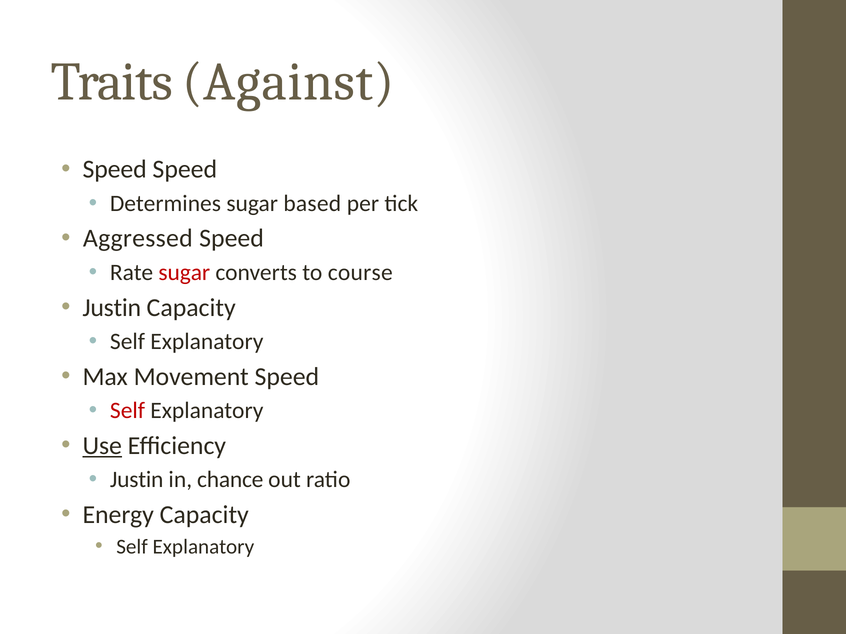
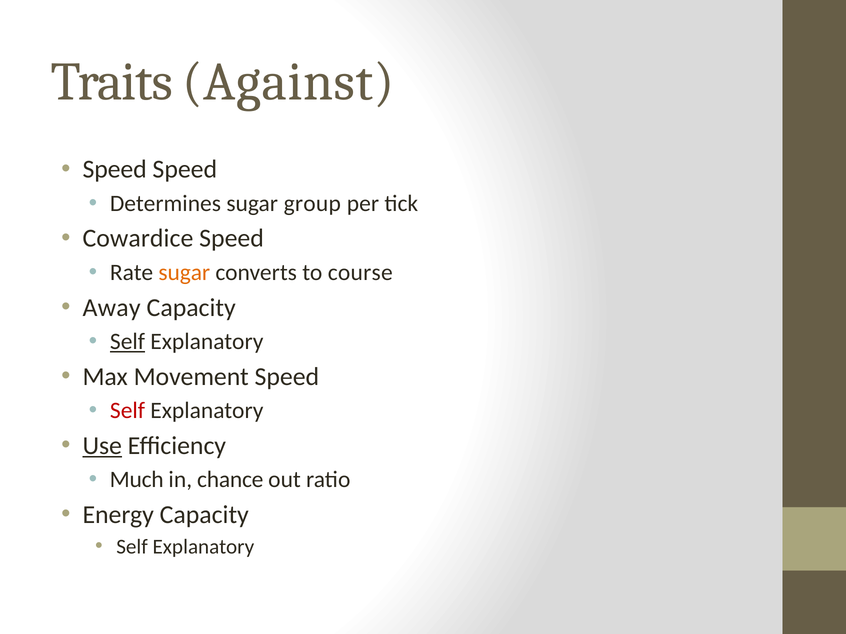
based: based -> group (312, 204)
Aggressed: Aggressed -> Cowardice (138, 239)
sugar colour: red -> orange (184, 273)
Justin: Justin -> Away (112, 308)
Self underline: none -> present (128, 342)
Justin: Justin -> Much (137, 480)
